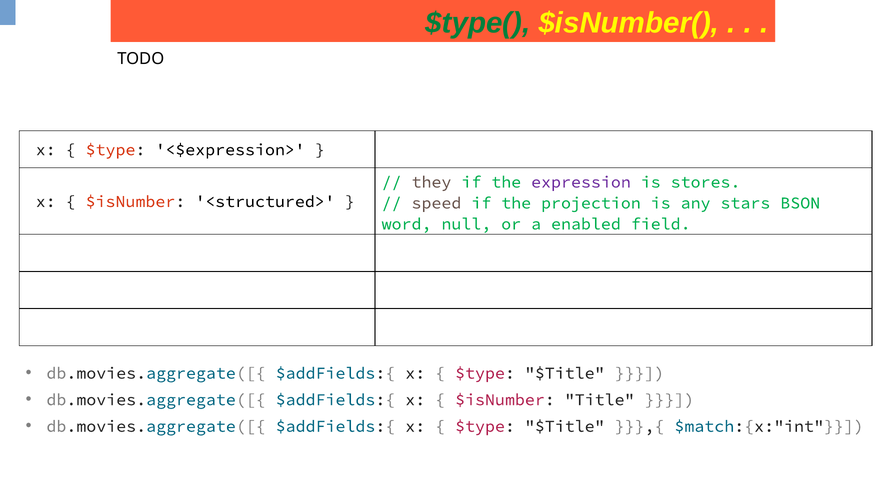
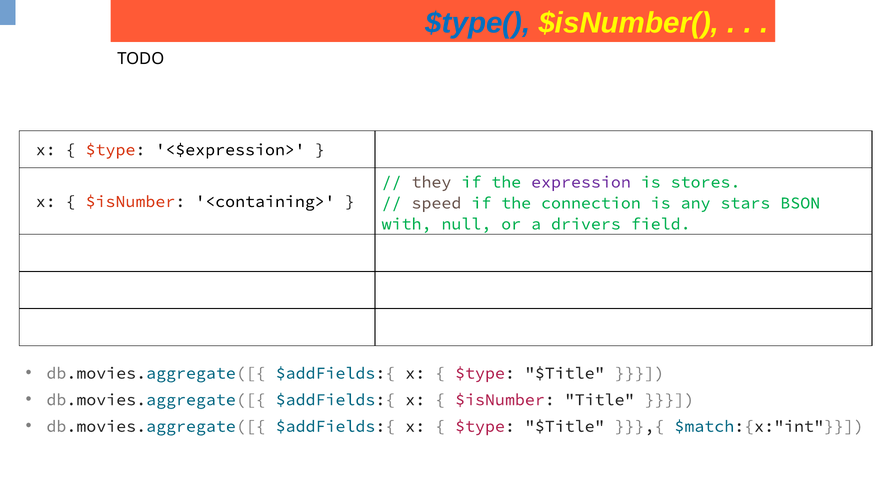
$type( colour: green -> blue (478, 23)
<structured>: <structured> -> <containing> (265, 202)
projection: projection -> connection (591, 203)
word: word -> with (407, 224)
enabled: enabled -> drivers (586, 224)
